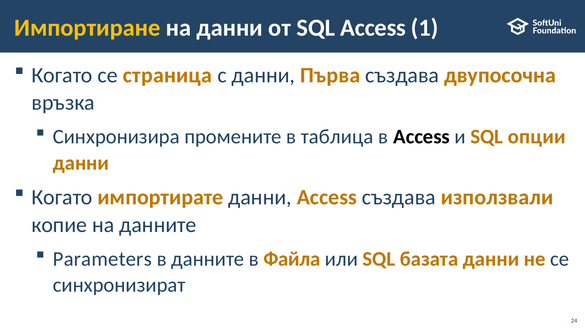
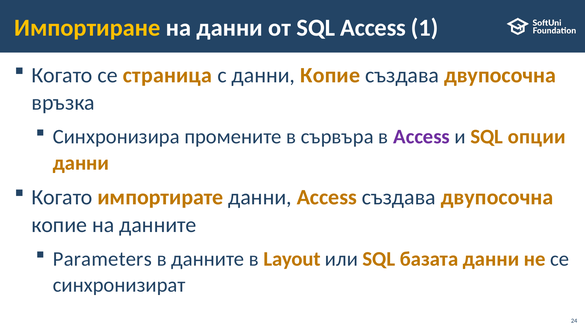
данни Първа: Първа -> Копие (330, 75)
таблица: таблица -> сървъра (337, 137)
Access colour: black -> purple (422, 137)
Access създава използвали: използвали -> двупосочна (497, 197)
Файла: Файла -> Layout (292, 259)
